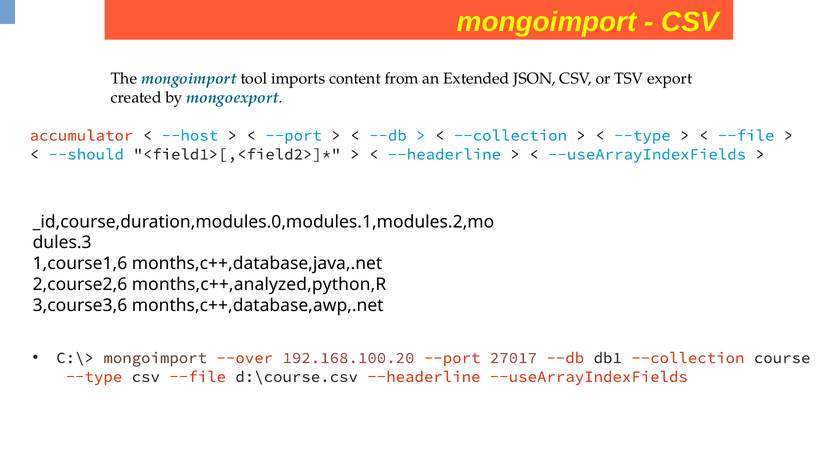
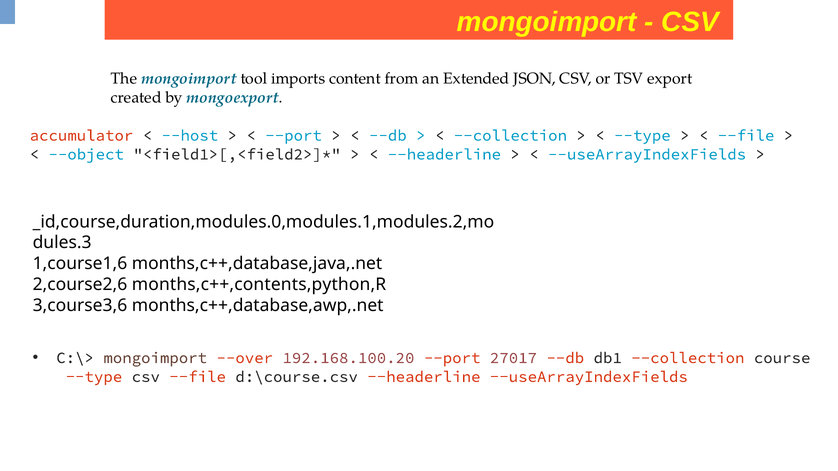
--should: --should -> --object (86, 154)
months,c++,analyzed,python,R: months,c++,analyzed,python,R -> months,c++,contents,python,R (259, 285)
